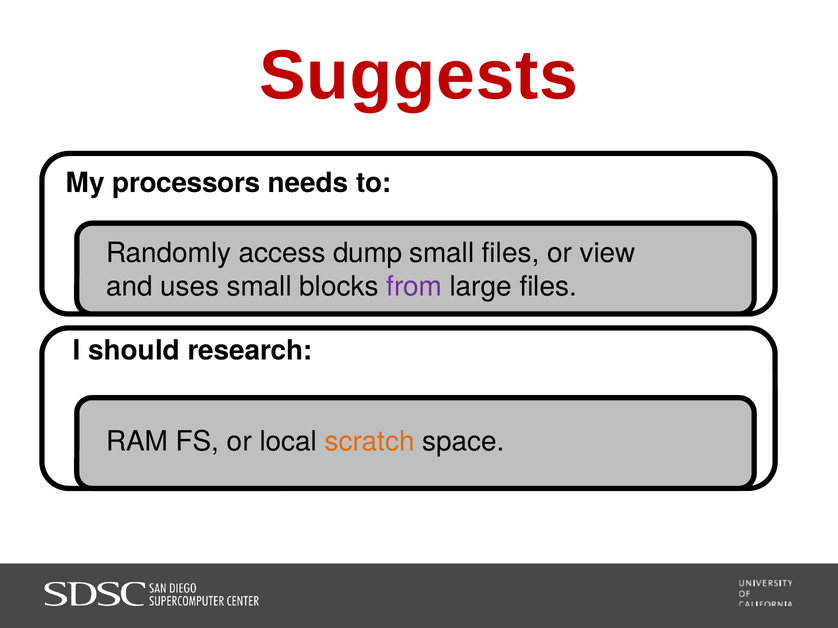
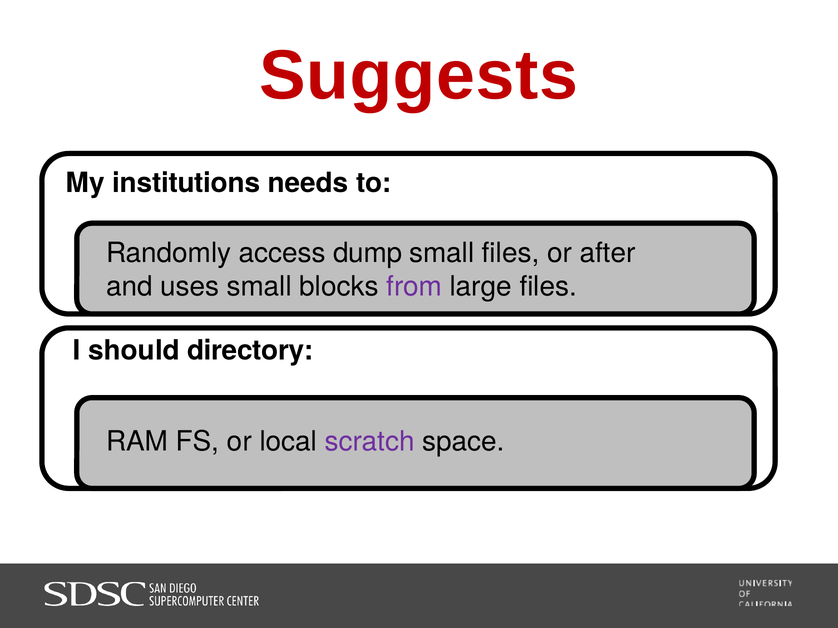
processors: processors -> institutions (186, 183)
view: view -> after (607, 253)
research: research -> directory (250, 351)
scratch colour: orange -> purple (370, 442)
